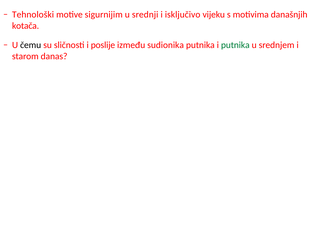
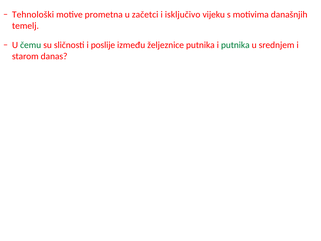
sigurnijim: sigurnijim -> prometna (104, 15)
srednji: srednji -> začetci (145, 15)
kotača: kotača -> temelj (25, 26)
čemu colour: black -> green (31, 45)
sudionika: sudionika -> željeznice (166, 45)
